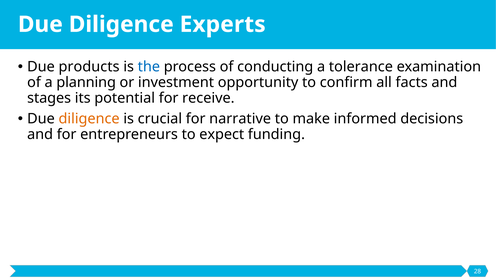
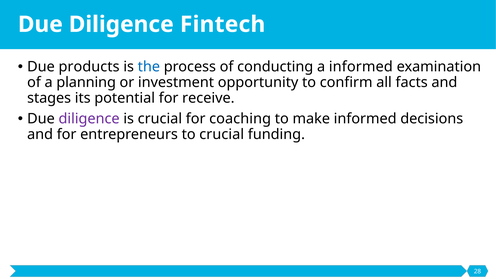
Experts: Experts -> Fintech (223, 24)
a tolerance: tolerance -> informed (361, 67)
diligence colour: orange -> purple (89, 119)
narrative: narrative -> coaching (240, 119)
to expect: expect -> crucial (222, 135)
